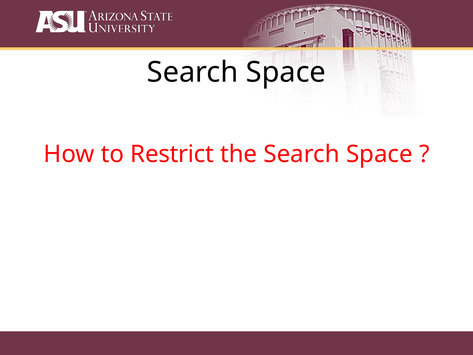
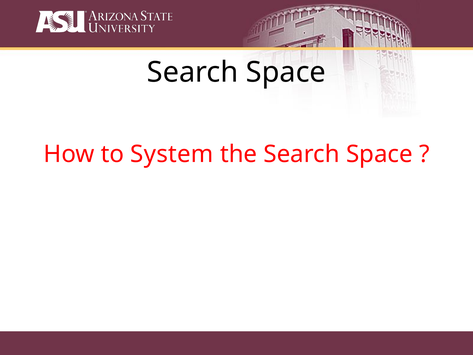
Restrict: Restrict -> System (172, 154)
